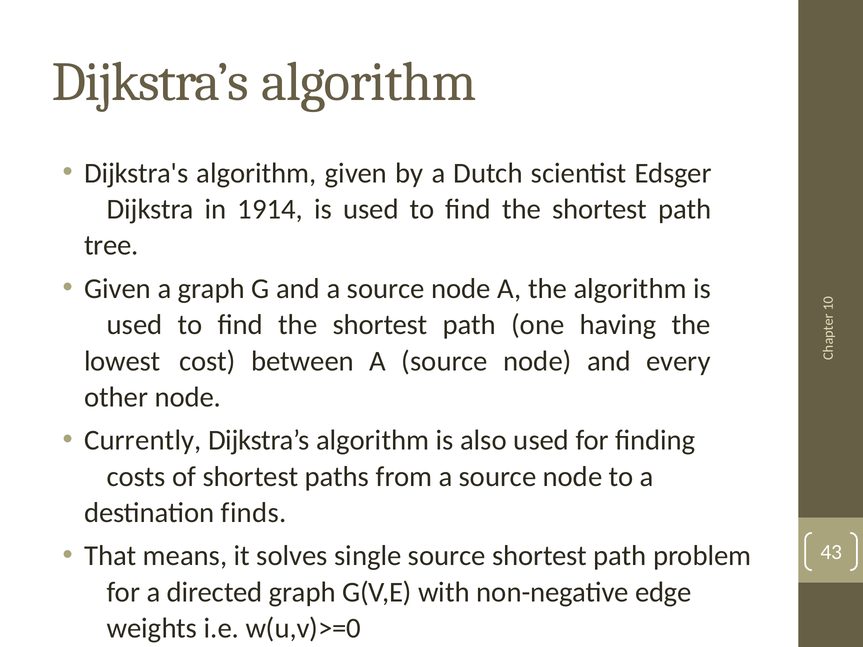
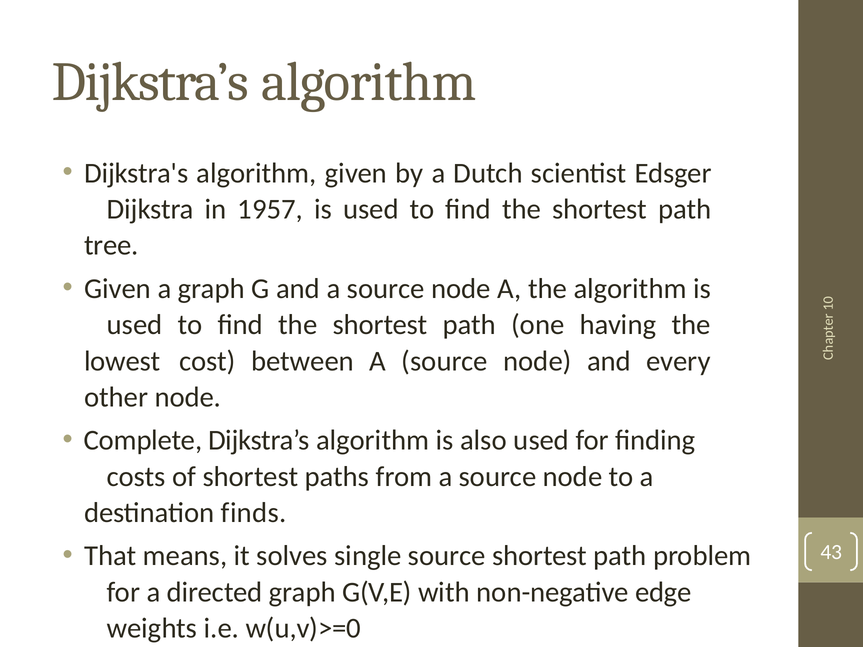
1914: 1914 -> 1957 (270, 209)
Currently: Currently -> Complete (143, 440)
